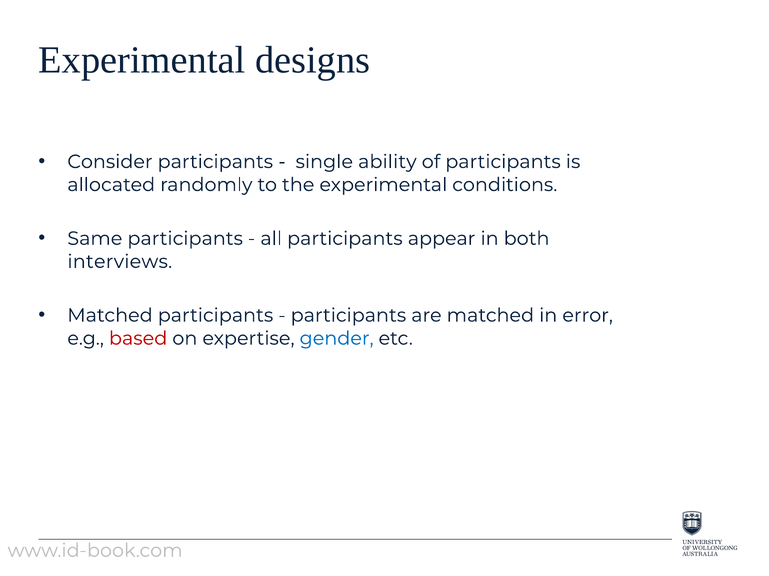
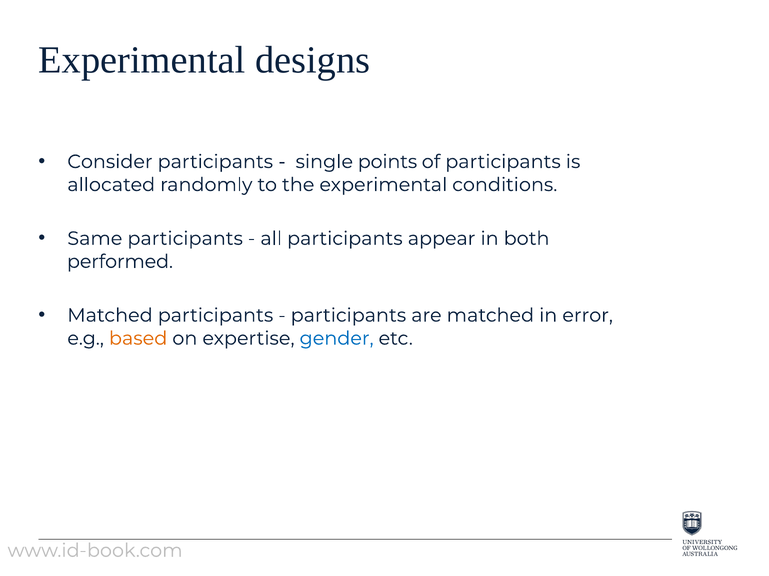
ability: ability -> points (387, 162)
interviews: interviews -> performed (120, 262)
based colour: red -> orange (138, 339)
